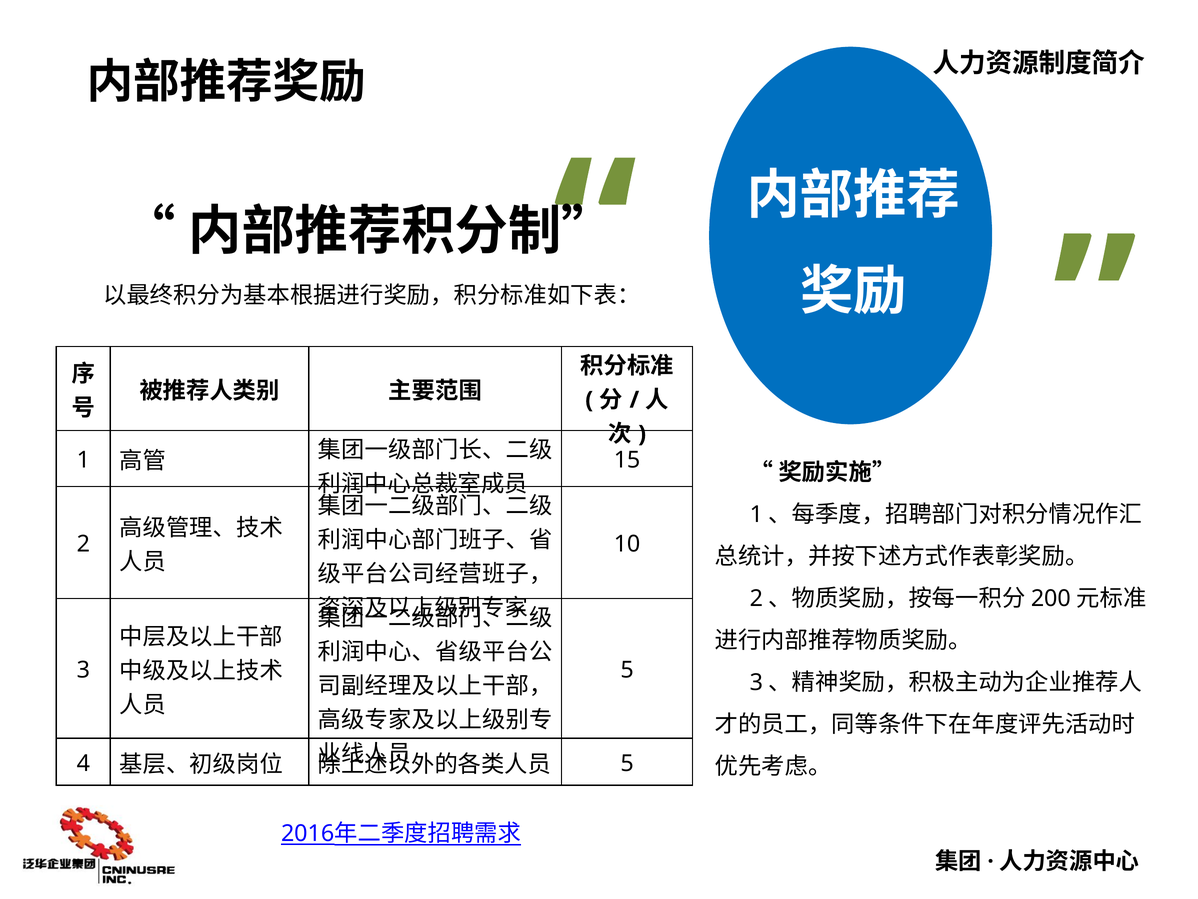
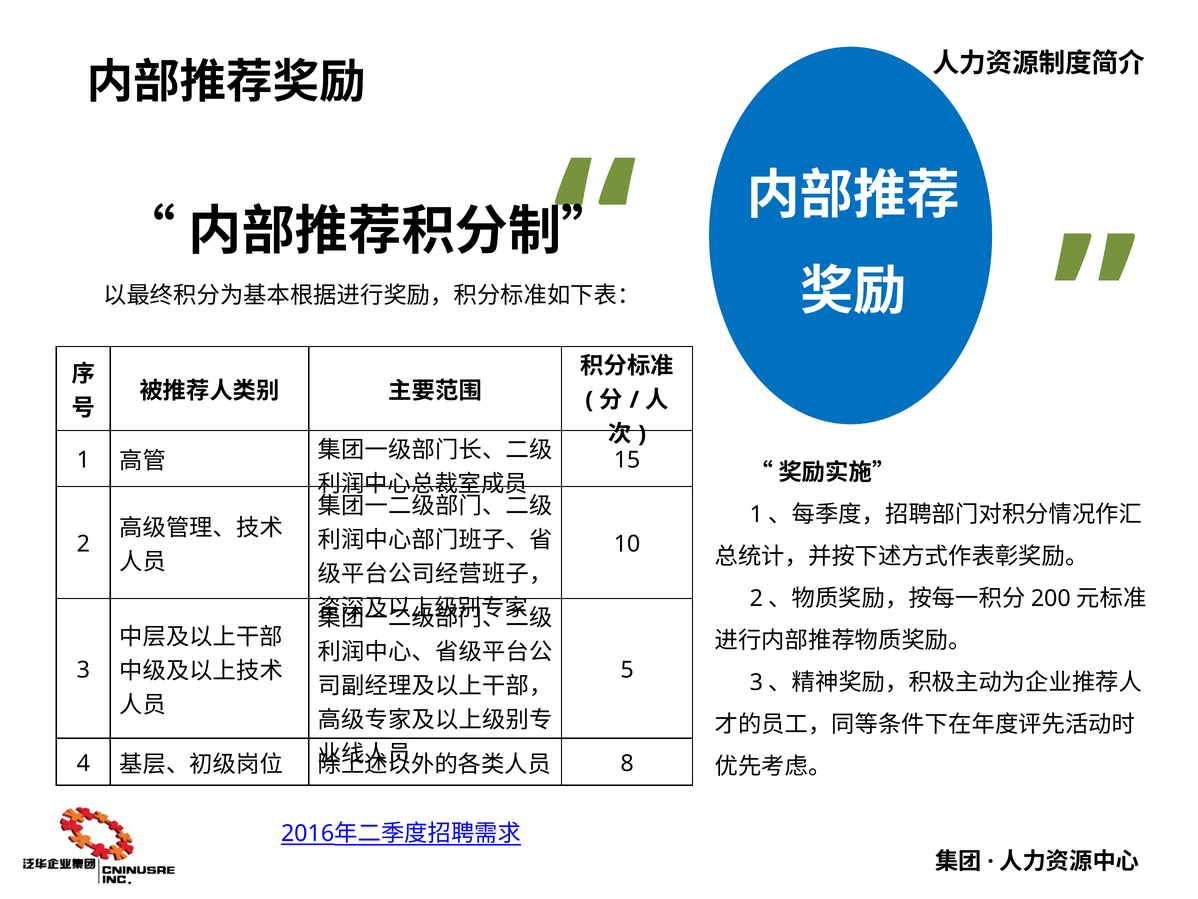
5: 5 -> 8 (627, 763)
